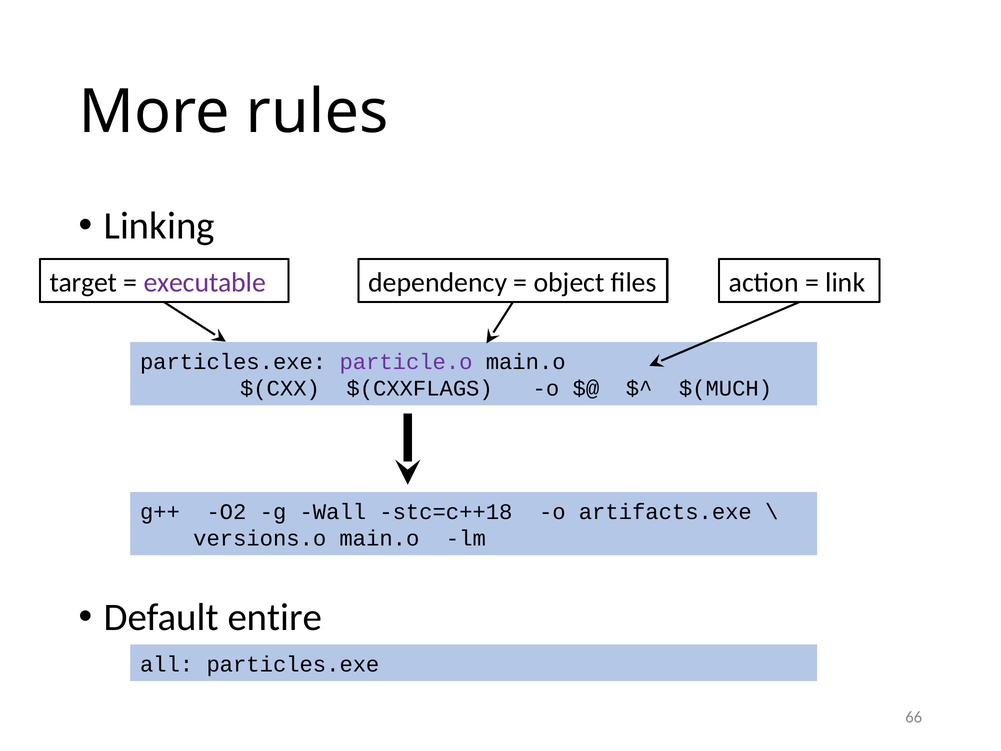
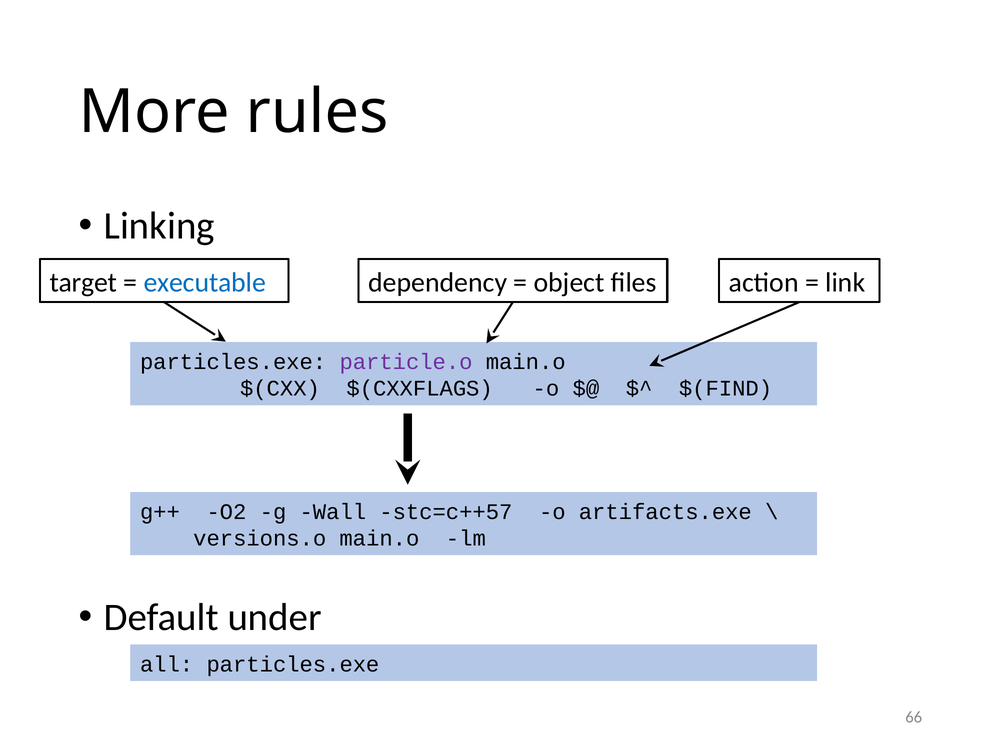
executable colour: purple -> blue (205, 282)
$(MUCH: $(MUCH -> $(FIND (726, 388)
stc=c++18: stc=c++18 -> stc=c++57 (446, 512)
entire: entire -> under (275, 617)
